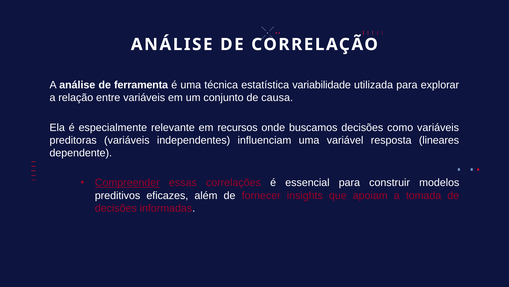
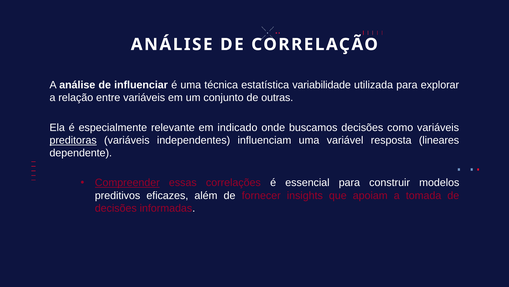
ferramenta: ferramenta -> influenciar (141, 85)
causa: causa -> outras (277, 98)
recursos: recursos -> indicado (237, 127)
preditoras underline: none -> present (73, 140)
